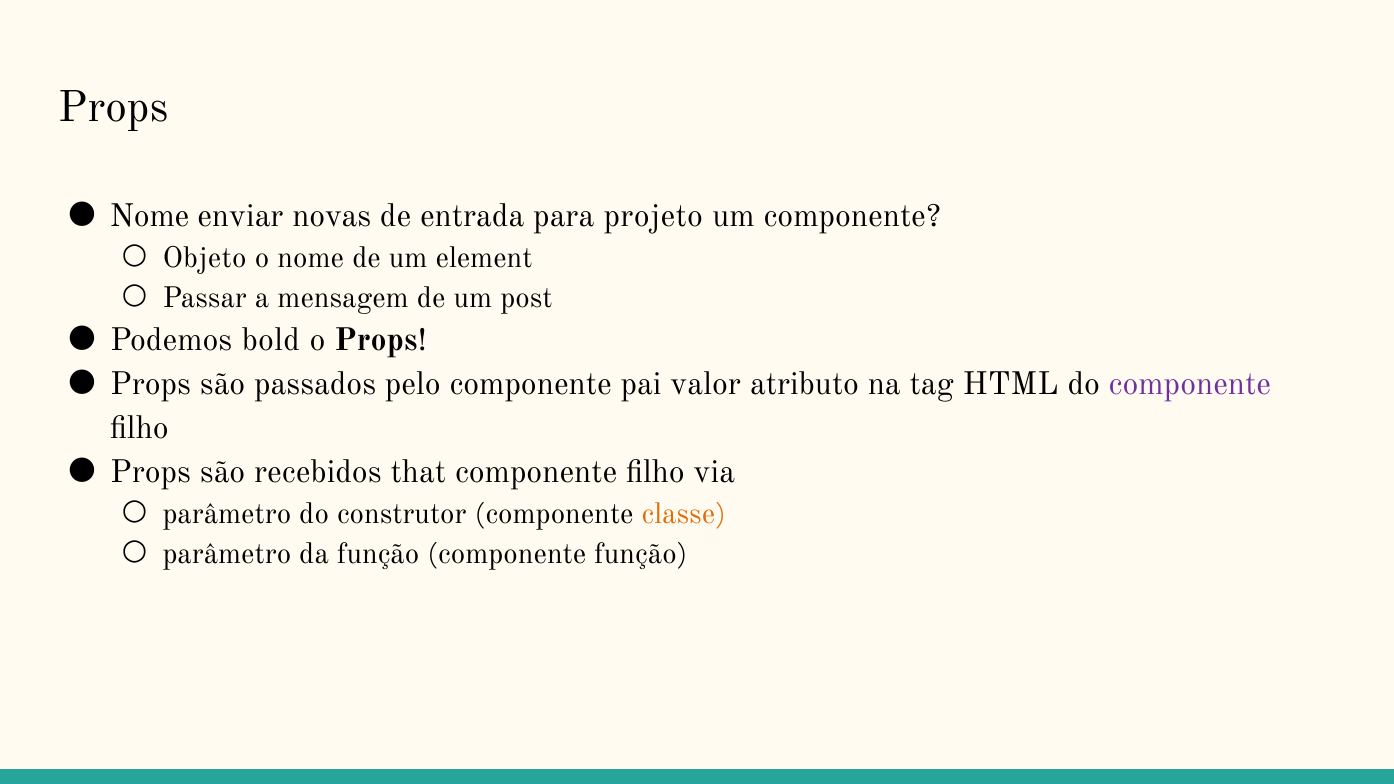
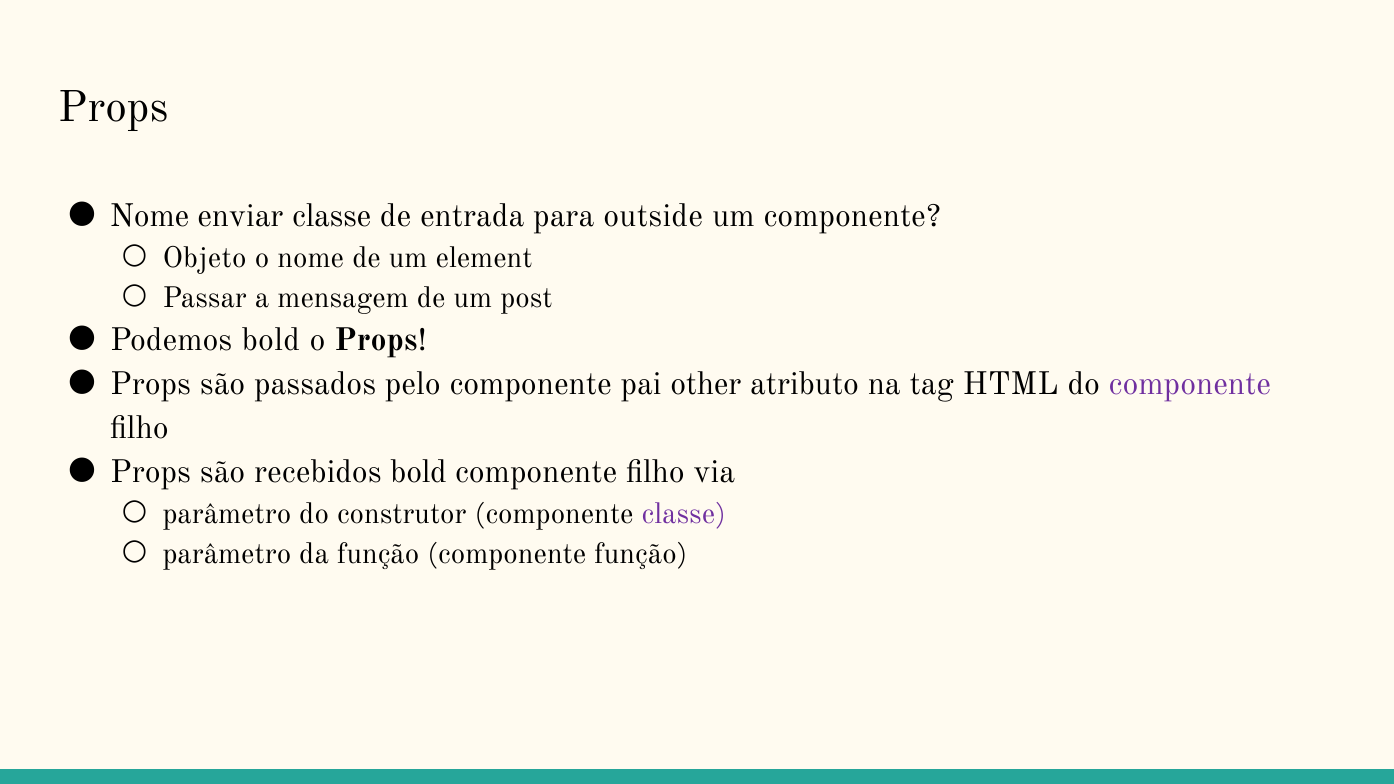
enviar novas: novas -> classe (332, 216)
projeto: projeto -> outside (653, 216)
valor: valor -> other (706, 384)
recebidos that: that -> bold (419, 473)
classe colour: orange -> purple (684, 514)
